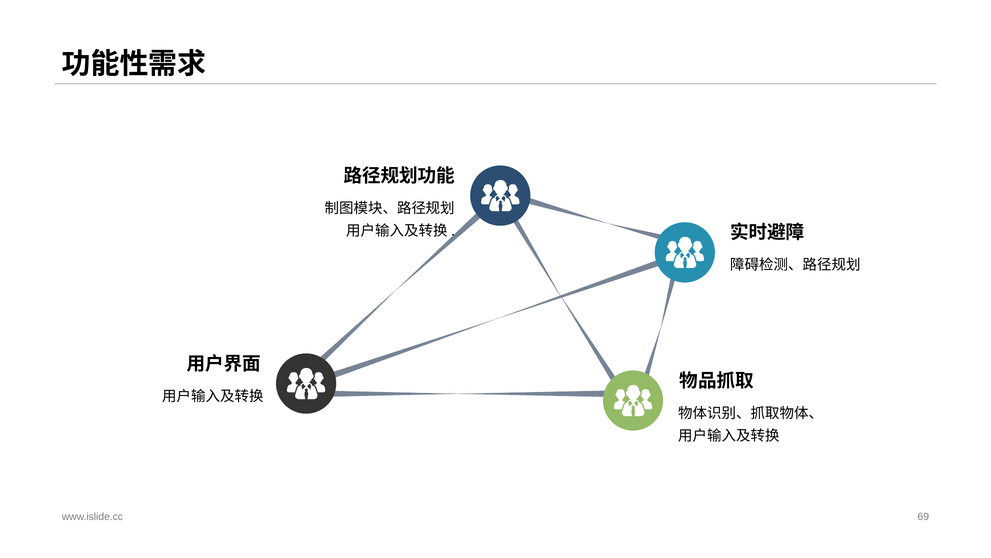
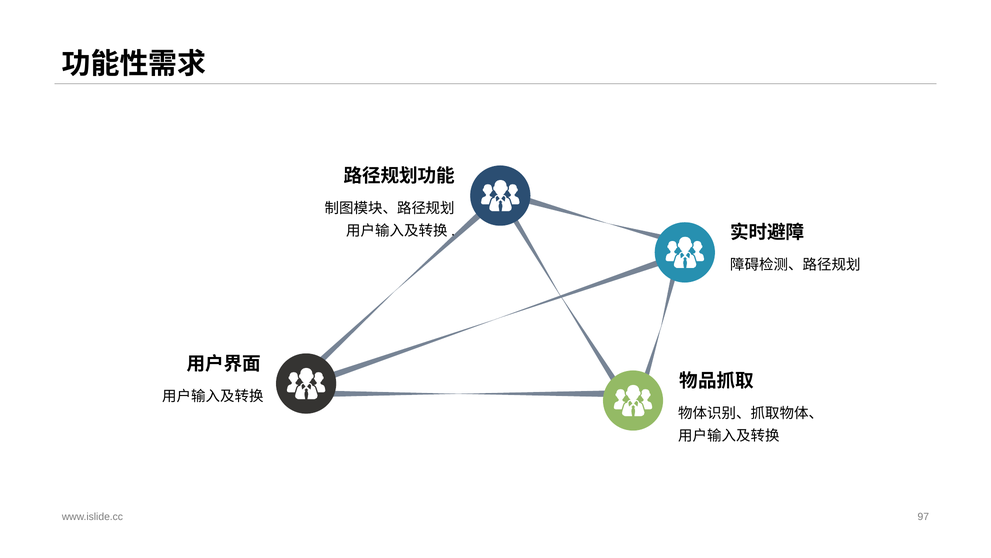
69: 69 -> 97 (923, 516)
